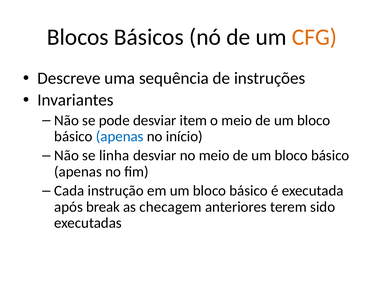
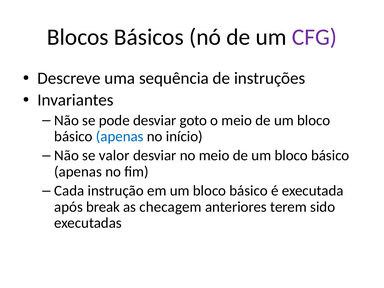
CFG colour: orange -> purple (314, 37)
item: item -> goto (193, 120)
linha: linha -> valor (114, 156)
